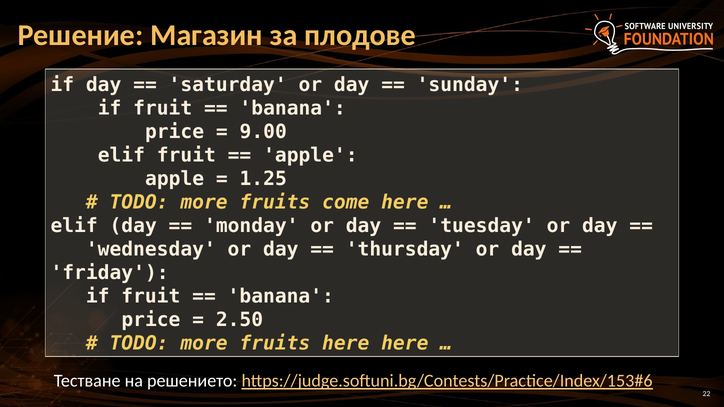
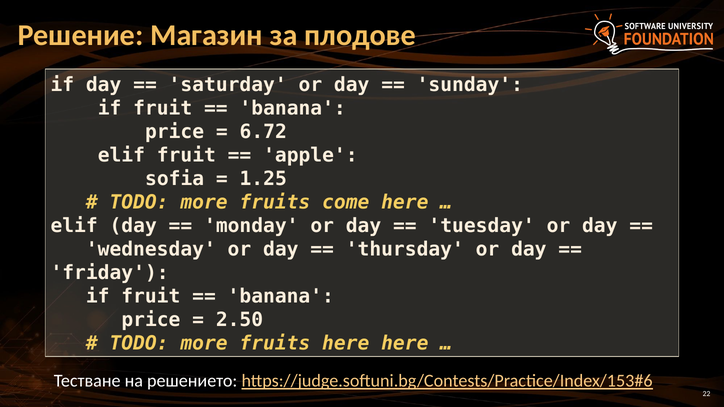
9.00: 9.00 -> 6.72 (263, 132)
apple: apple -> sofia (175, 179)
